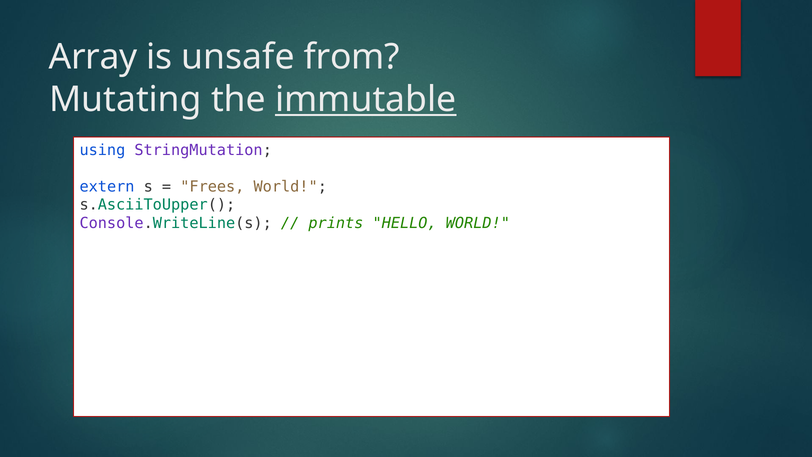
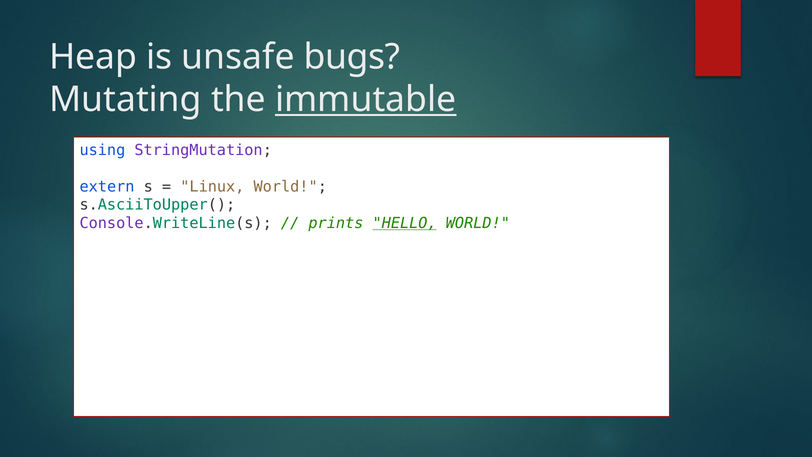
Array: Array -> Heap (93, 57)
from: from -> bugs (352, 57)
Frees: Frees -> Linux (212, 186)
HELLO underline: none -> present (405, 223)
